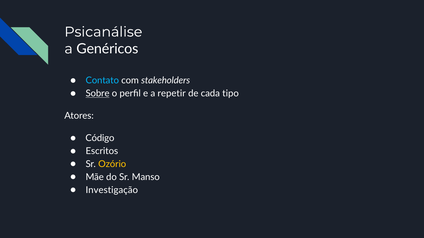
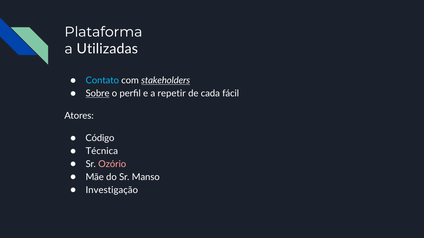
Psicanálise: Psicanálise -> Plataforma (103, 32)
Genéricos: Genéricos -> Utilizadas (107, 49)
stakeholders underline: none -> present (166, 81)
tipo: tipo -> fácil (231, 94)
Escritos: Escritos -> Técnica (102, 151)
Ozório colour: yellow -> pink (112, 164)
